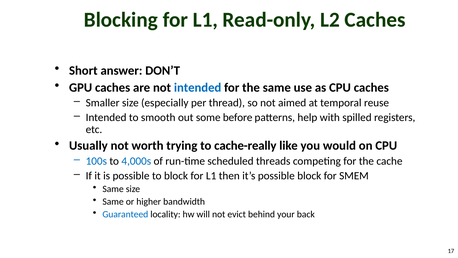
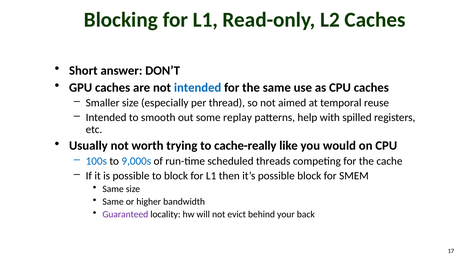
before: before -> replay (238, 117)
4,000s: 4,000s -> 9,000s (136, 161)
Guaranteed colour: blue -> purple (125, 214)
